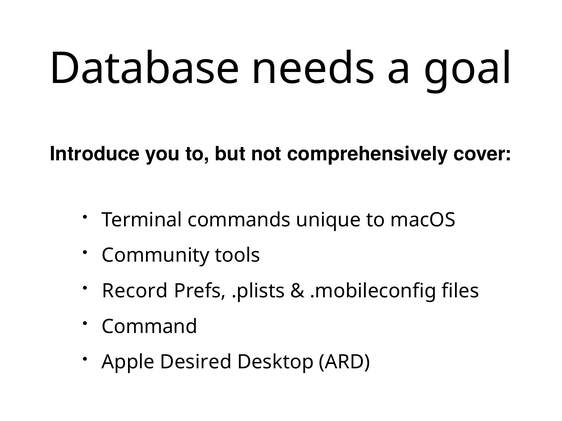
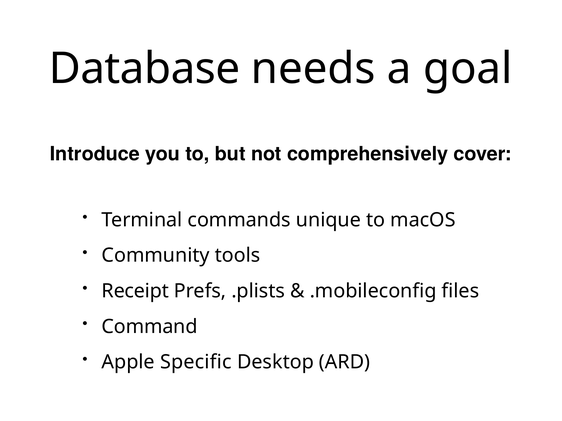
Record: Record -> Receipt (135, 291)
Desired: Desired -> Specific (196, 362)
